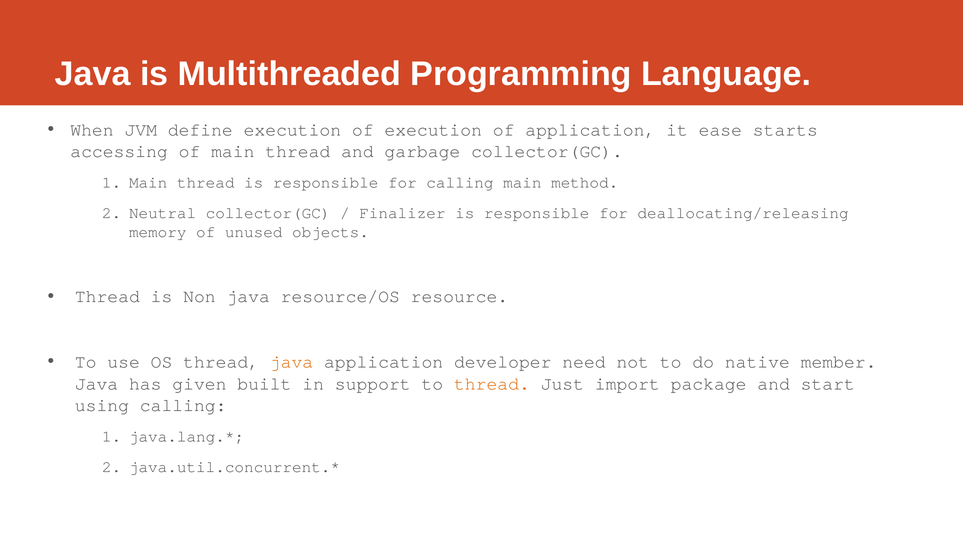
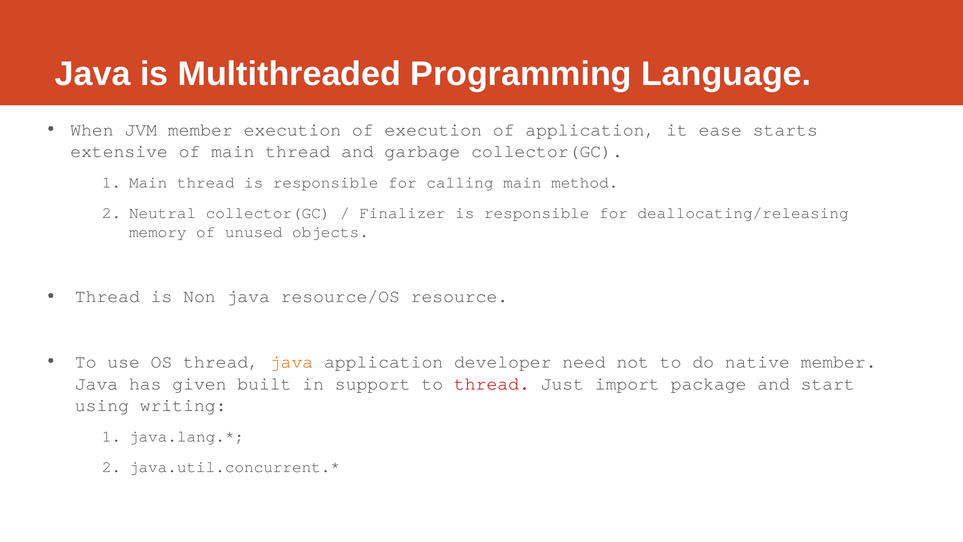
JVM define: define -> member (200, 129)
accessing: accessing -> extensive (119, 151)
thread colour: orange -> red (492, 383)
using calling: calling -> writing (183, 405)
